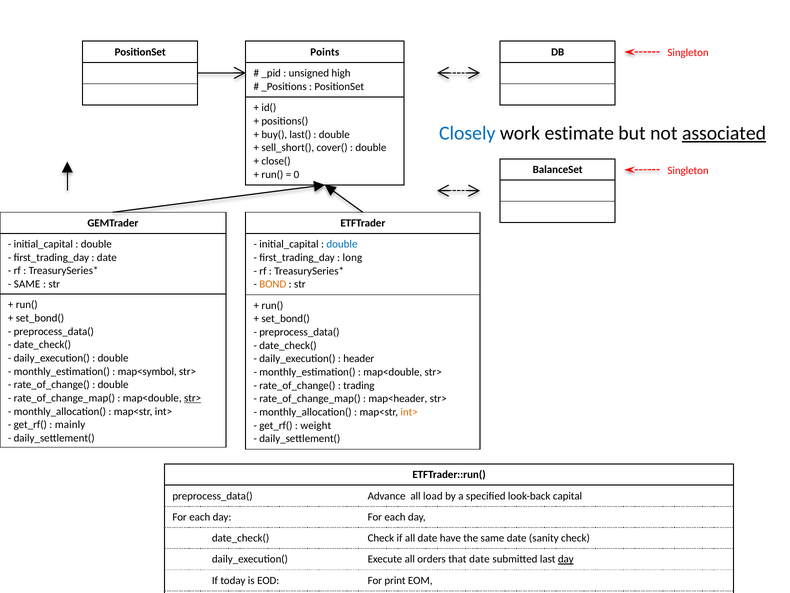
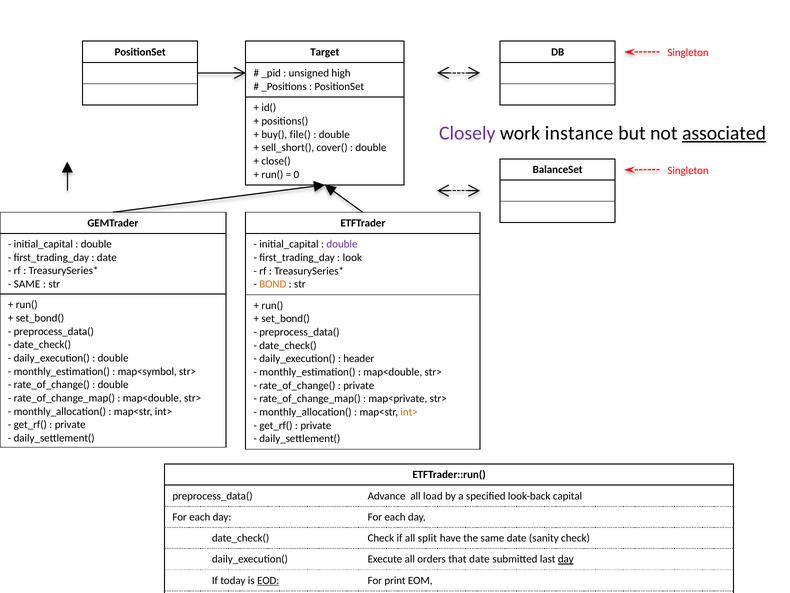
PositionSet Points: Points -> Target (325, 52)
Closely colour: blue -> purple (467, 133)
work estimate: estimate -> instance (579, 133)
last(: last( -> file( (300, 134)
double colour: blue -> purple (342, 244)
long: long -> look (352, 257)
trading: trading -> private (359, 385)
str> underline: present -> none (193, 398)
map<header: map<header -> map<private (398, 398)
mainly: mainly -> private (70, 424)
weight: weight -> private (316, 425)
all date: date -> split (427, 538)
EOD underline: none -> present (268, 580)
